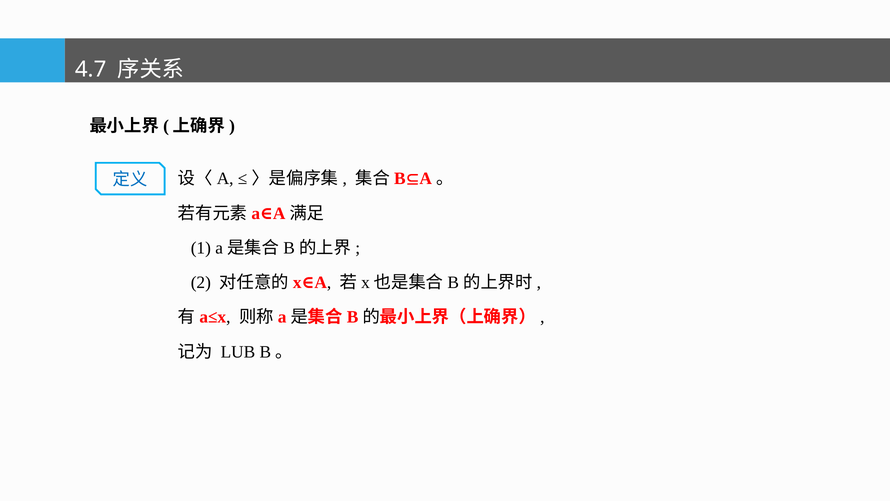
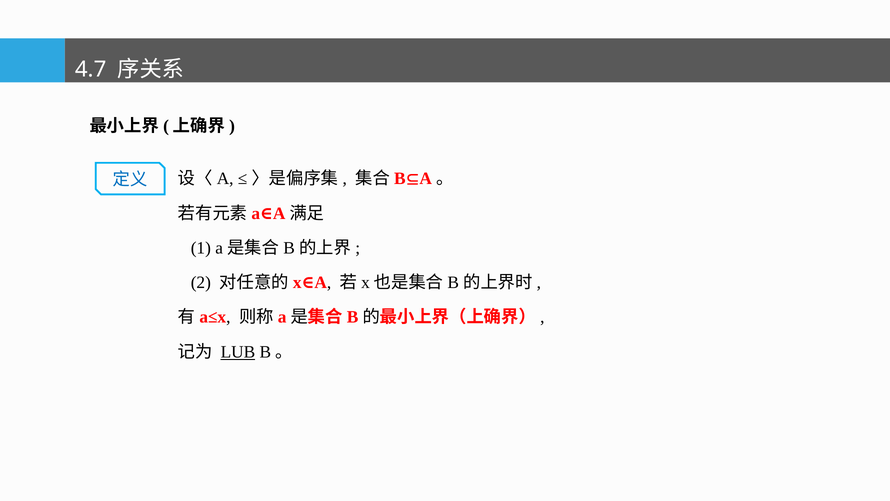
LUB underline: none -> present (238, 352)
